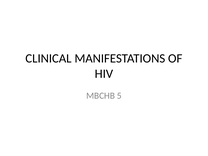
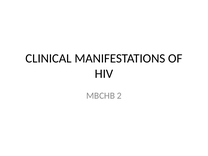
5: 5 -> 2 (119, 96)
